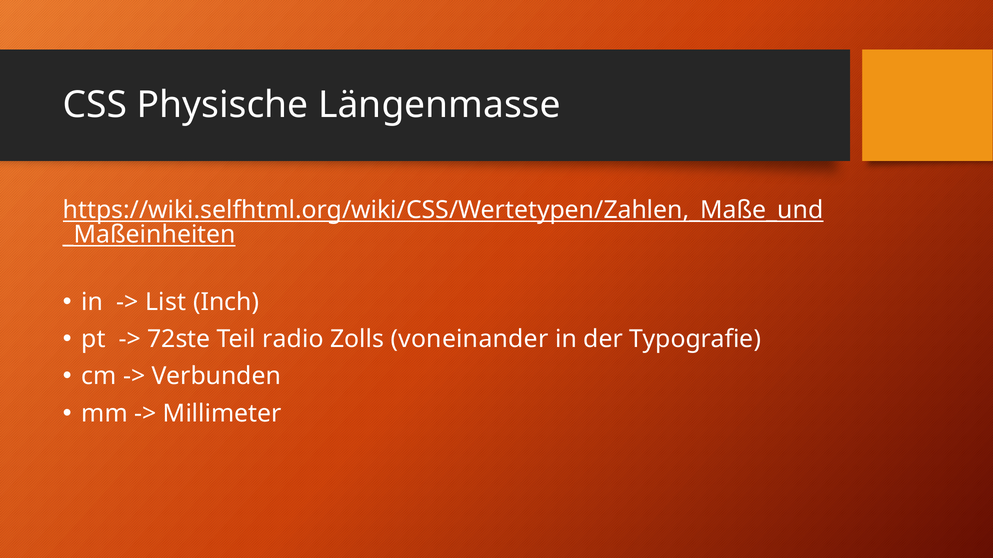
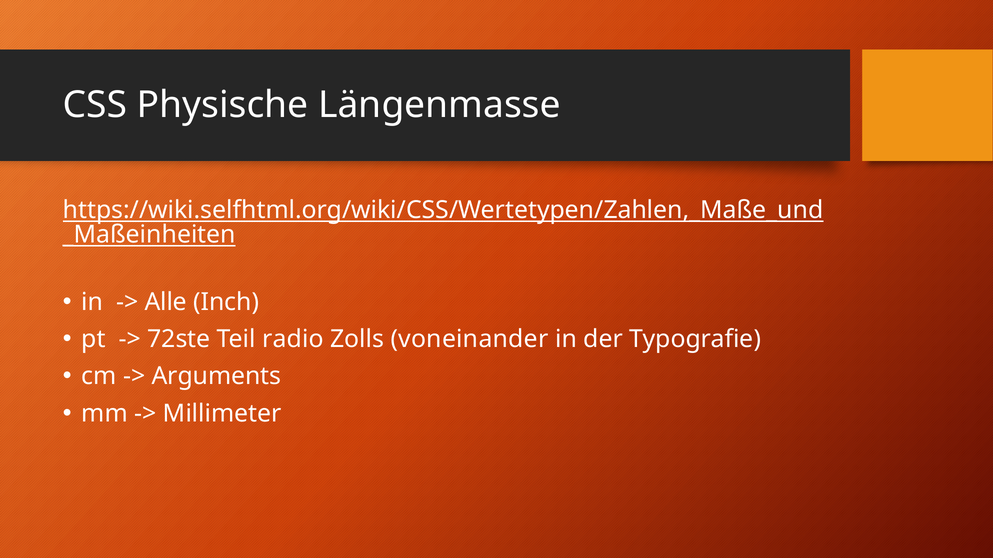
List: List -> Alle (166, 302)
Verbunden: Verbunden -> Arguments (216, 377)
